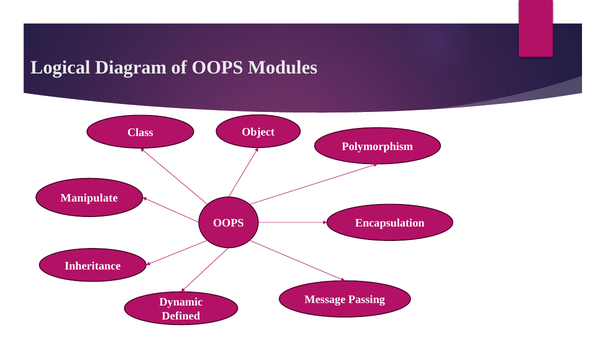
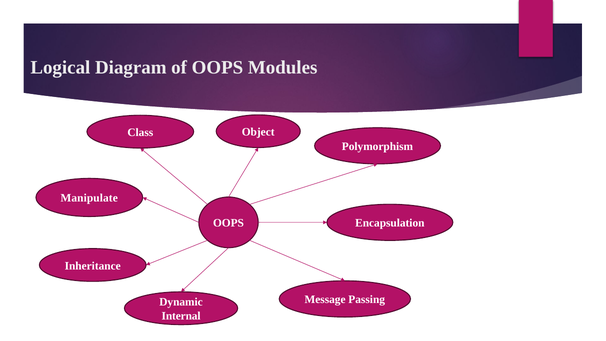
Defined: Defined -> Internal (181, 316)
